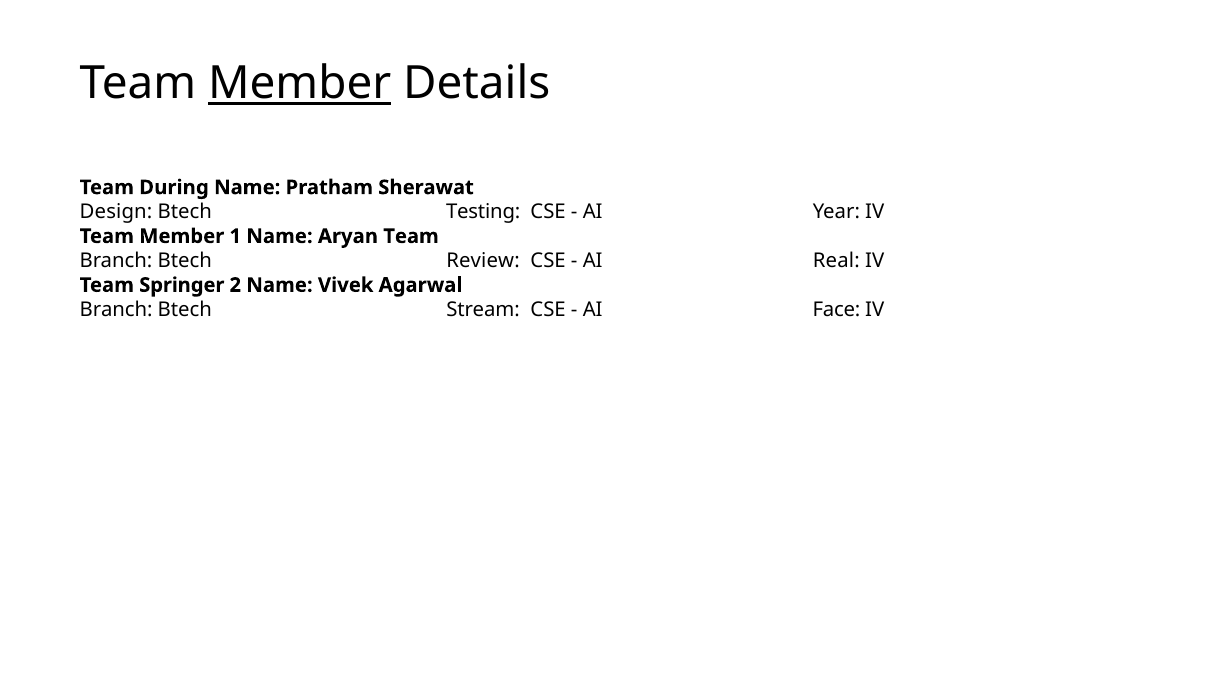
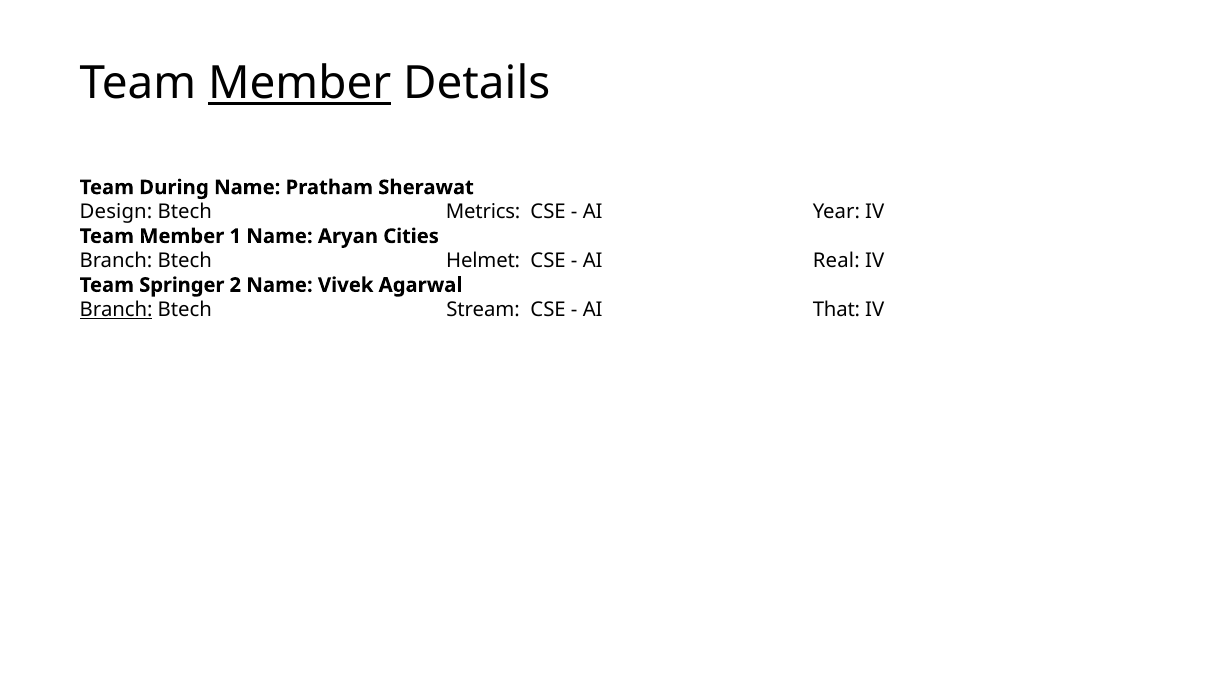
Testing: Testing -> Metrics (483, 212)
Aryan Team: Team -> Cities (411, 236)
Review: Review -> Helmet (483, 261)
Branch underline: none -> present (116, 310)
Face: Face -> That (837, 310)
